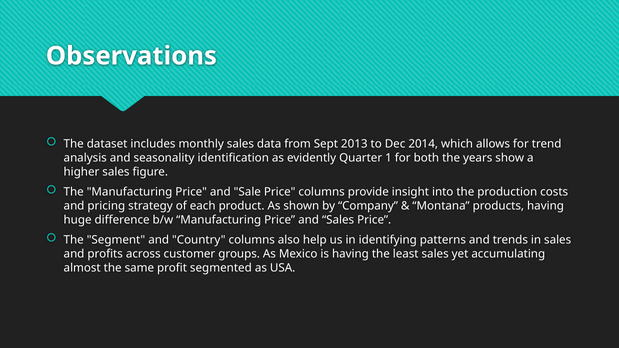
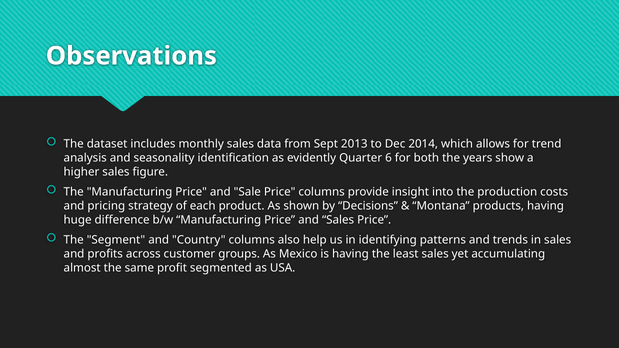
1: 1 -> 6 (389, 158)
Company: Company -> Decisions (368, 206)
